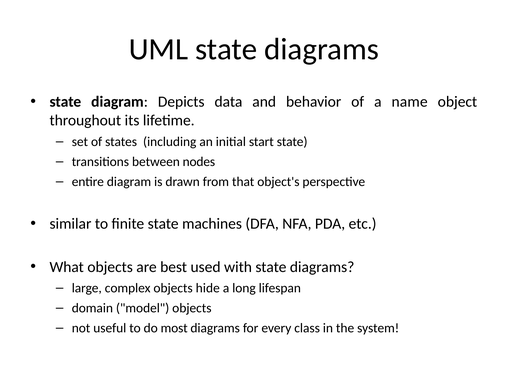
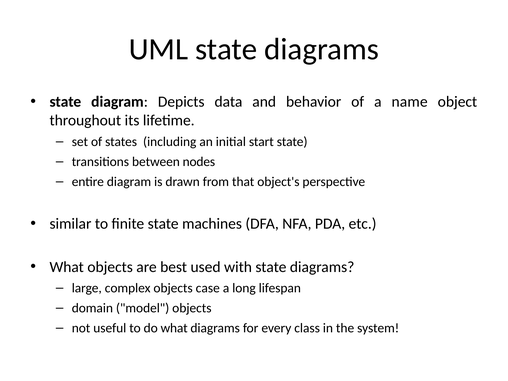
hide: hide -> case (208, 288)
do most: most -> what (174, 328)
